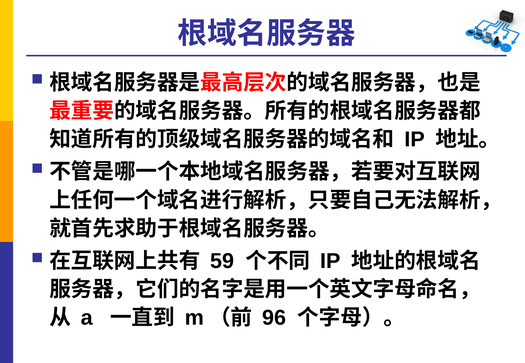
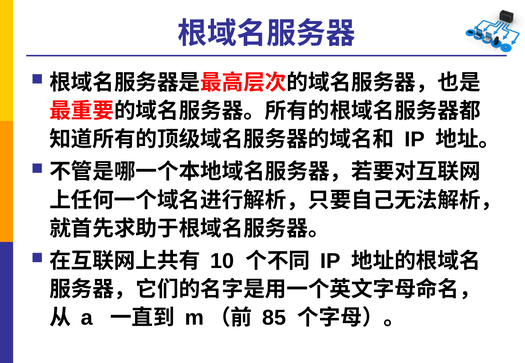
59: 59 -> 10 (222, 261)
96: 96 -> 85 (274, 318)
